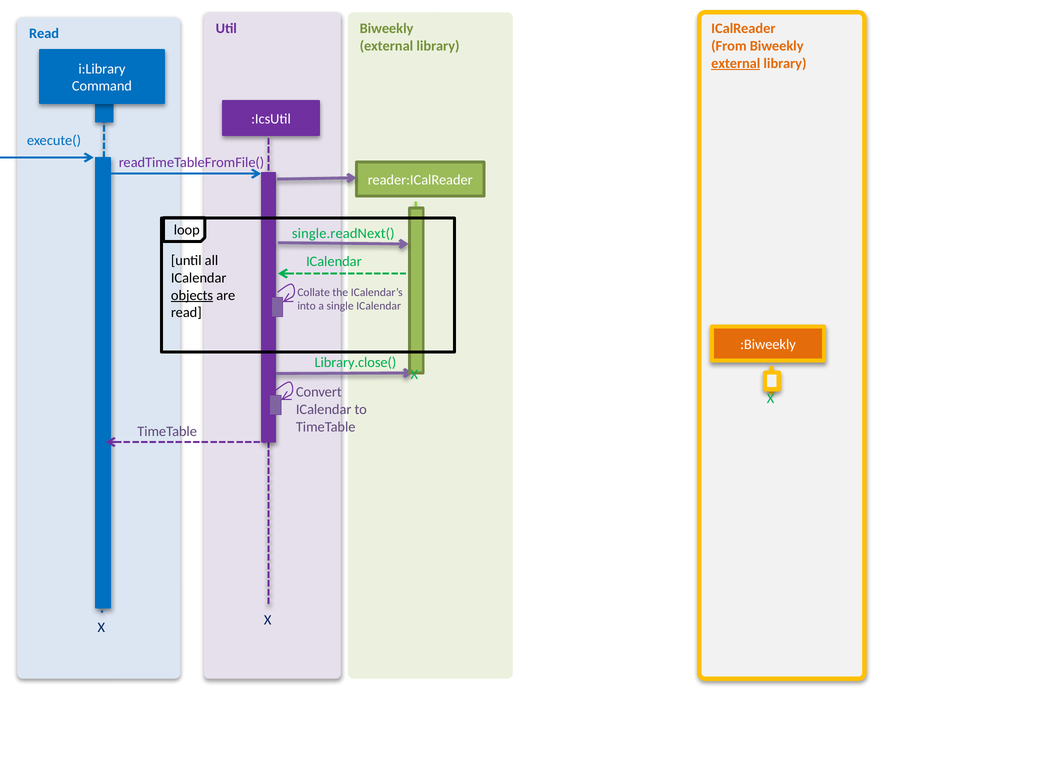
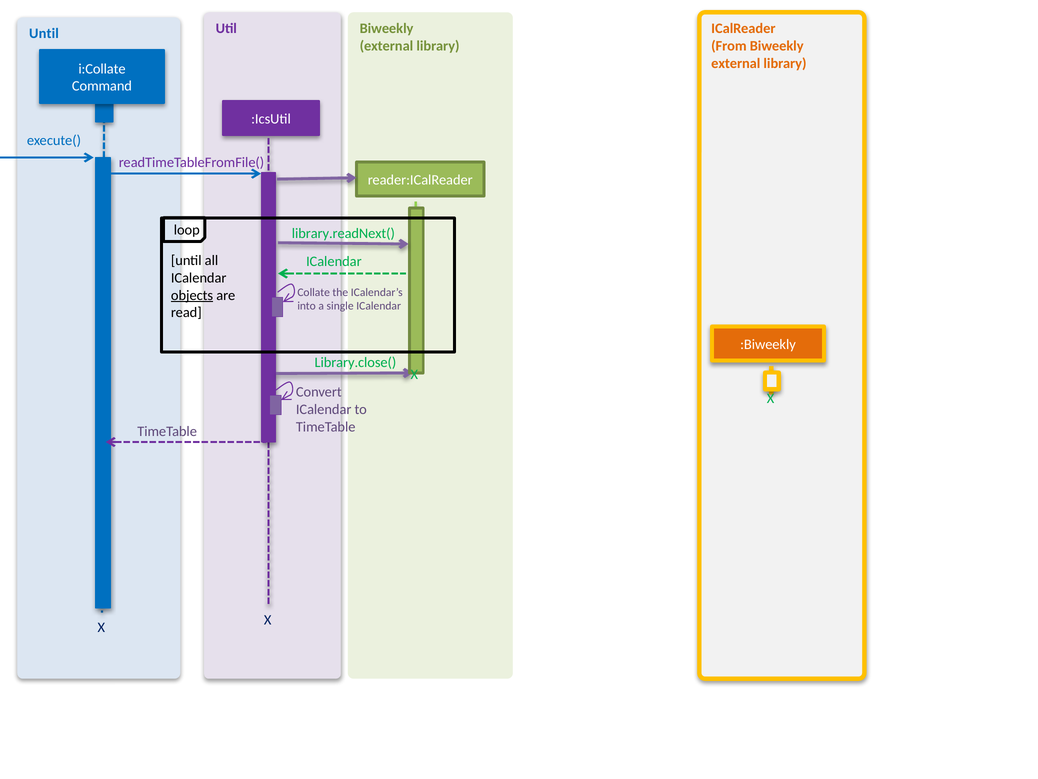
Read: Read -> Until (44, 34)
external underline: present -> none (736, 63)
i:Library: i:Library -> i:Collate (102, 69)
single.readNext(: single.readNext( -> library.readNext( (343, 233)
